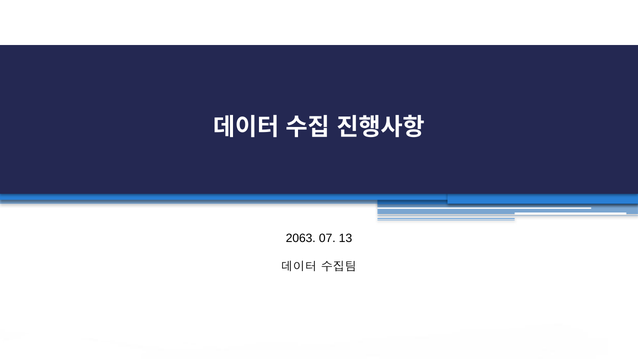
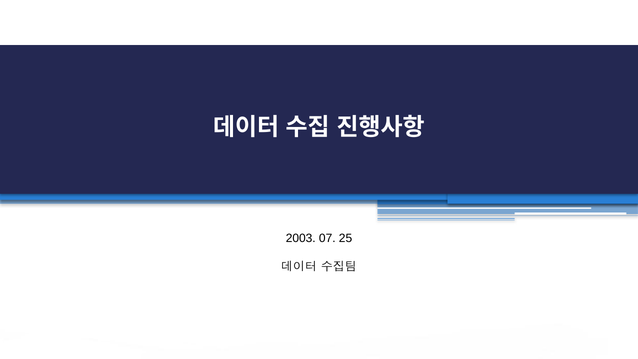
2063: 2063 -> 2003 (301, 238)
13: 13 -> 25 (346, 238)
